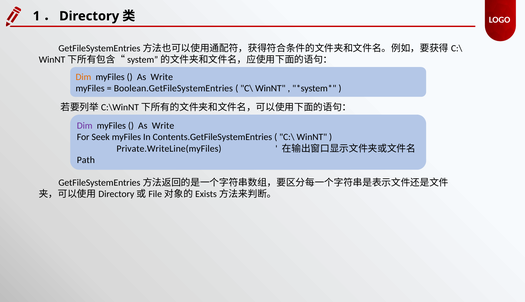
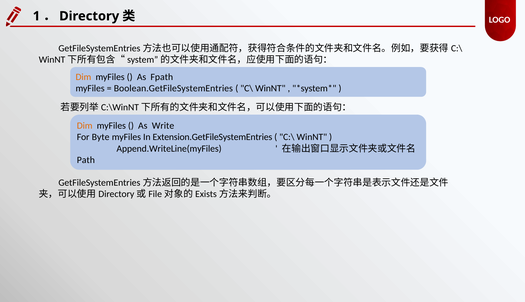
Write: Write -> Fpath (162, 77)
Dim colour: purple -> orange (85, 126)
Seek: Seek -> Byte (101, 137)
Contents.GetFileSystemEntries: Contents.GetFileSystemEntries -> Extension.GetFileSystemEntries (212, 137)
Private.WriteLine(myFiles: Private.WriteLine(myFiles -> Append.WriteLine(myFiles (169, 149)
